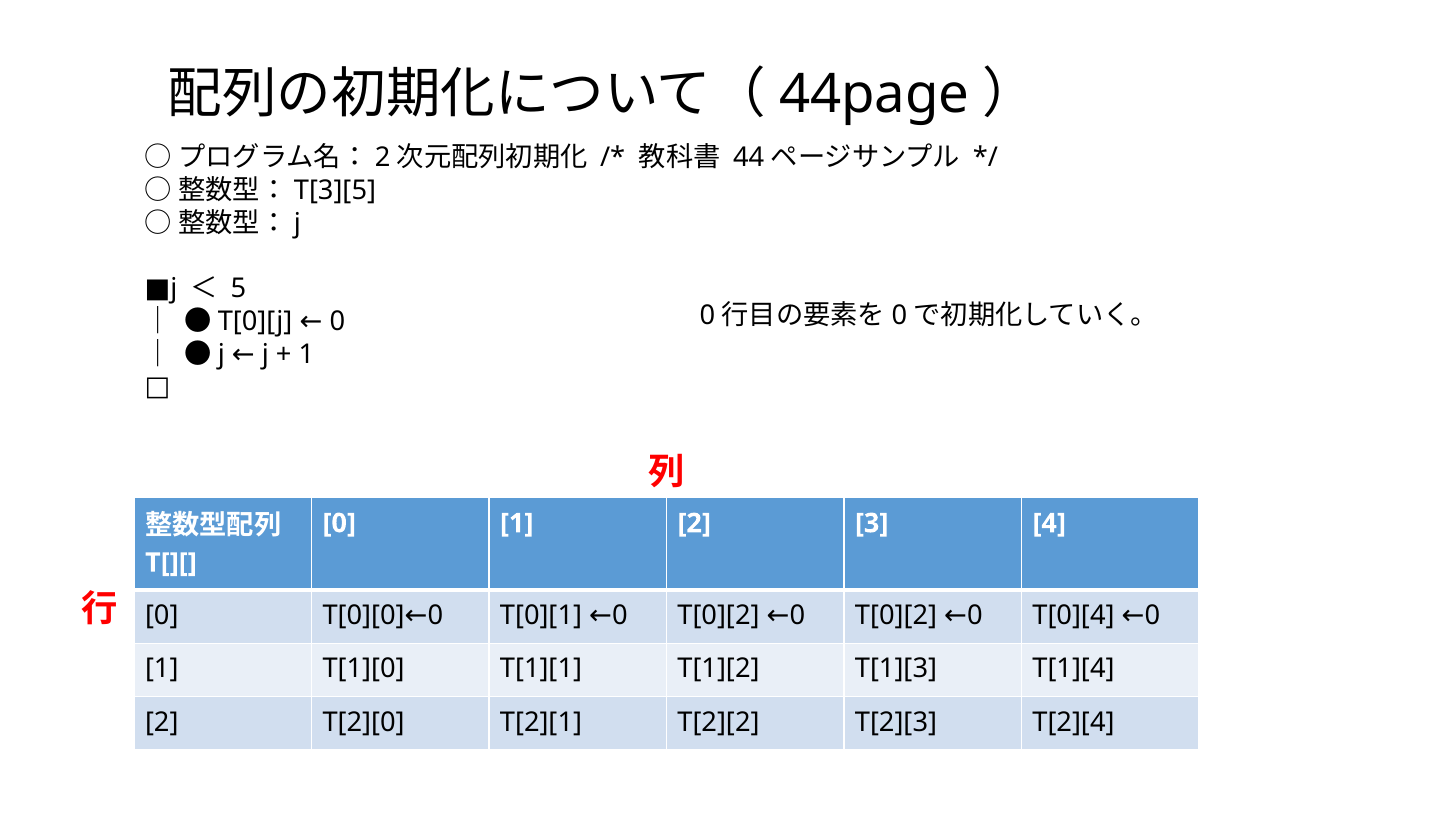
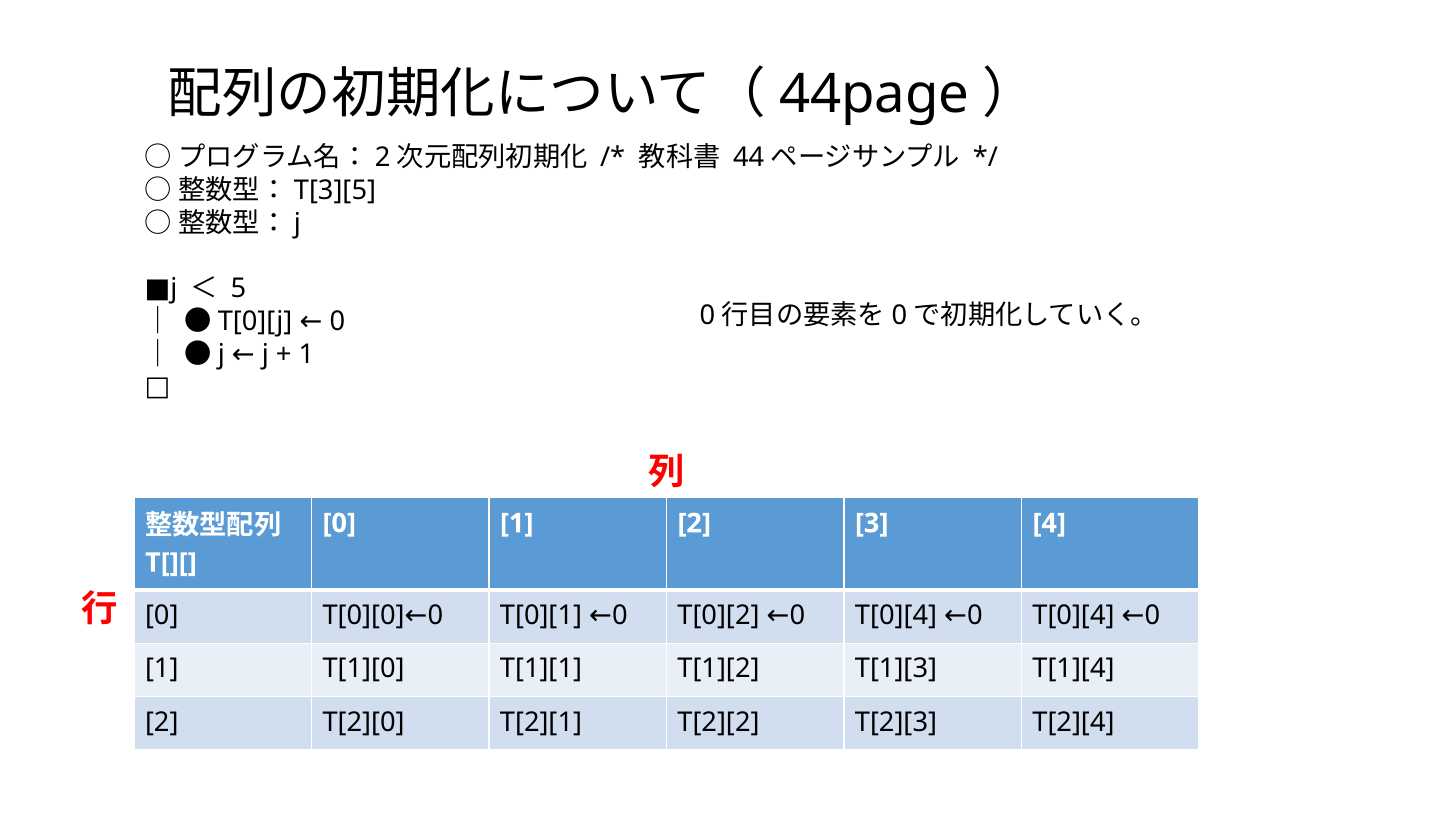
T[0][2: T[0][2 -> T[0][4 (896, 615)
